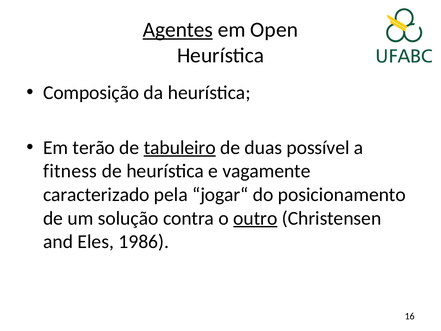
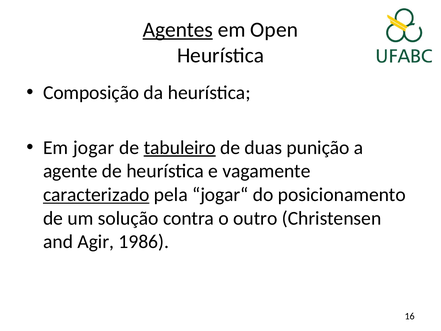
terão: terão -> jogar (94, 147)
possível: possível -> punição (318, 147)
fitness: fitness -> agente (70, 171)
caracterizado underline: none -> present (96, 195)
outro underline: present -> none (255, 218)
Eles: Eles -> Agir (96, 242)
